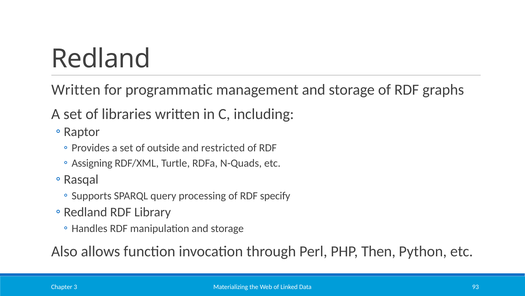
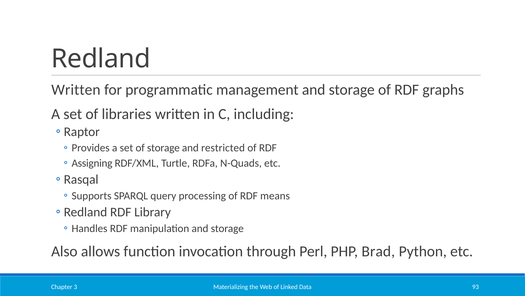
of outside: outside -> storage (163, 148)
specify: specify -> means (275, 195)
Then: Then -> Brad (378, 251)
